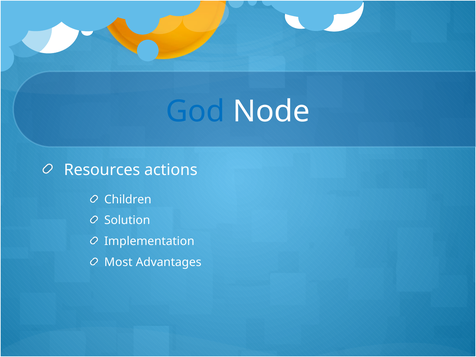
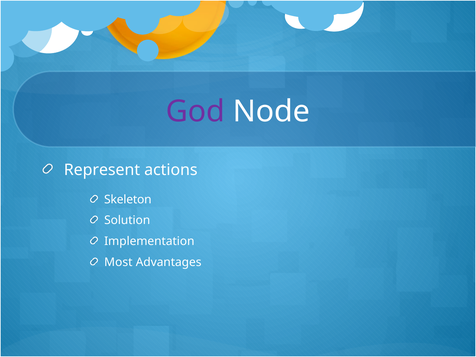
God colour: blue -> purple (195, 111)
Resources: Resources -> Represent (102, 170)
Children: Children -> Skeleton (128, 199)
